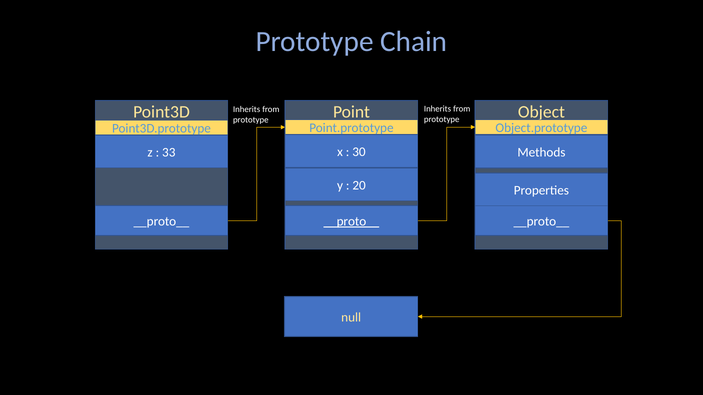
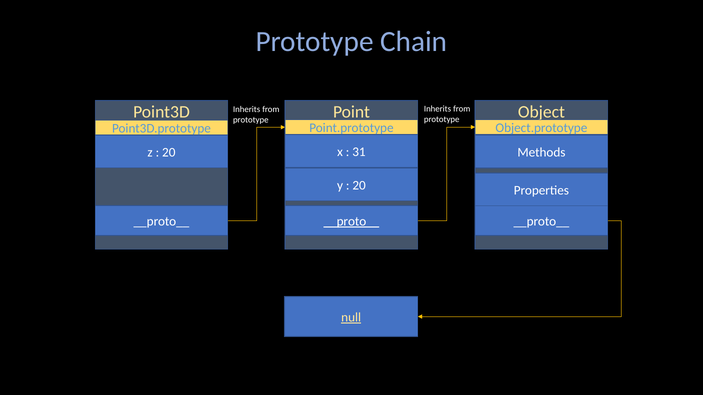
30: 30 -> 31 (359, 152)
33: 33 -> 20 (169, 152)
null underline: none -> present (351, 318)
